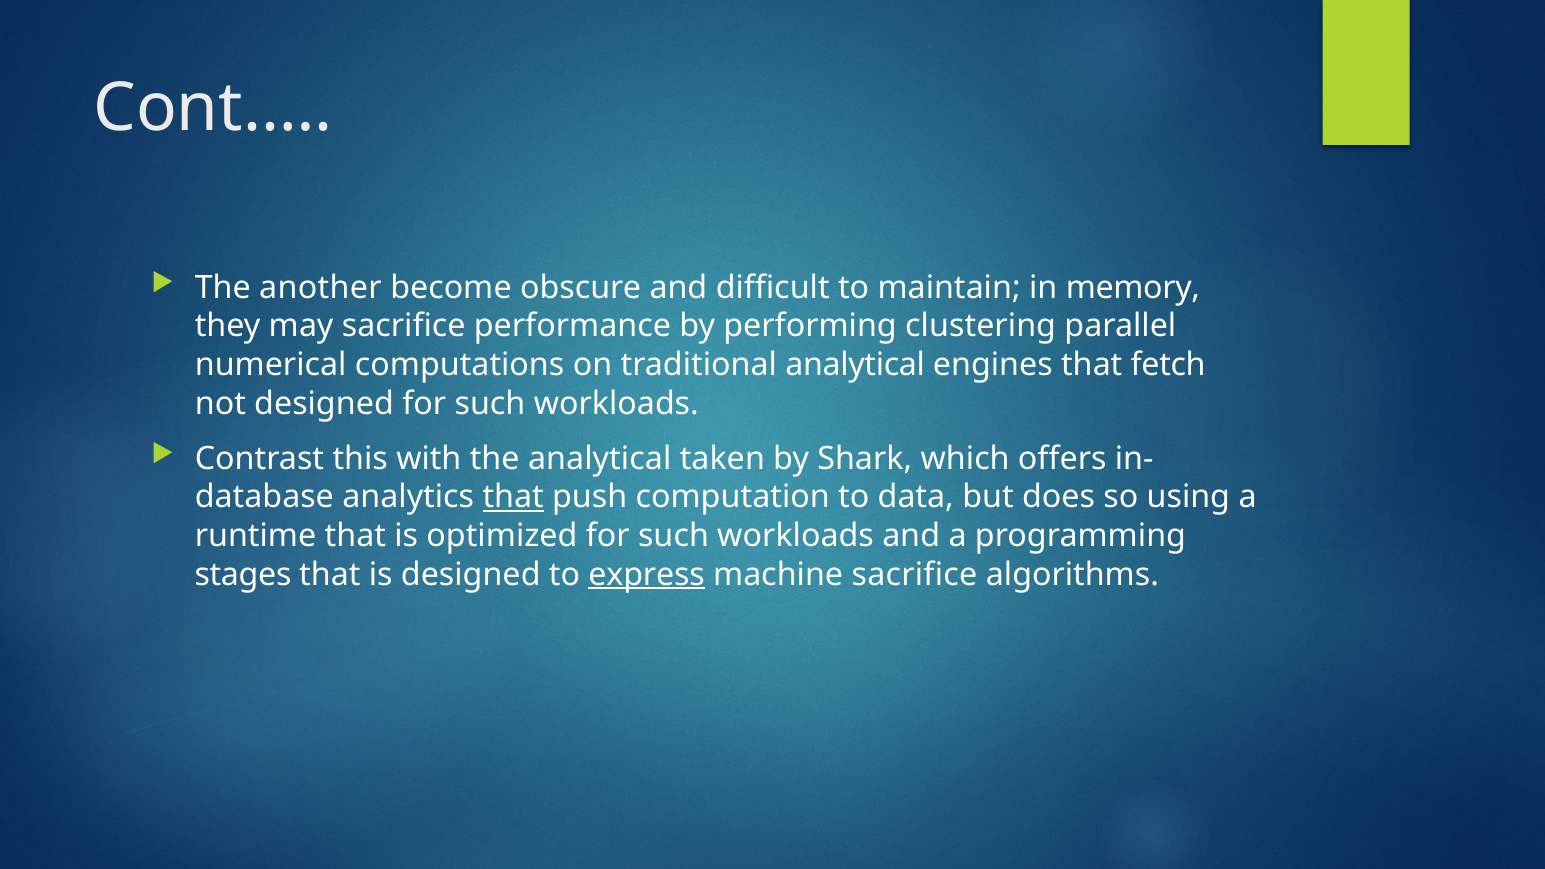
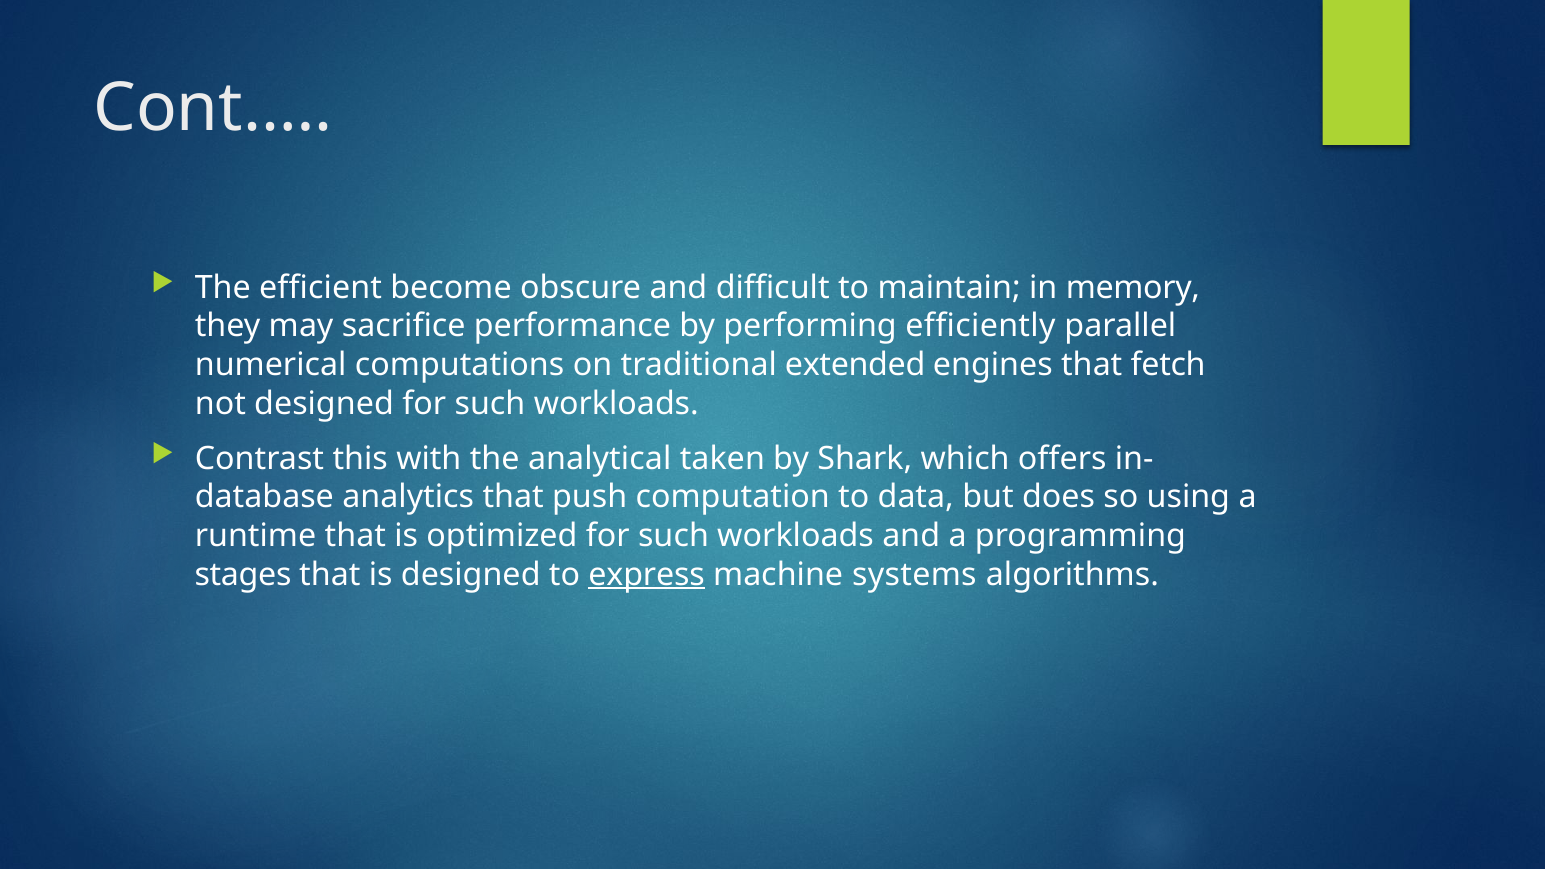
another: another -> efficient (321, 288)
clustering: clustering -> efficiently (980, 326)
traditional analytical: analytical -> extended (855, 365)
that underline: present -> none (513, 497)
machine sacrifice: sacrifice -> systems (914, 574)
